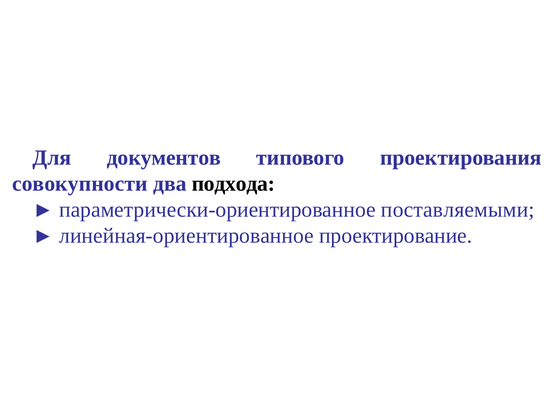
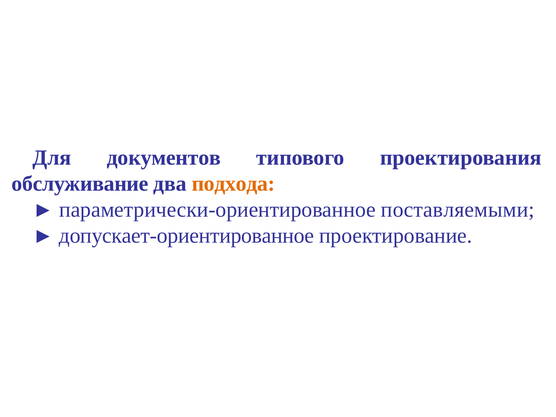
совокупности: совокупности -> обслуживание (80, 184)
подхода colour: black -> orange (233, 184)
линейная-ориентированное: линейная-ориентированное -> допускает-ориентированное (187, 236)
